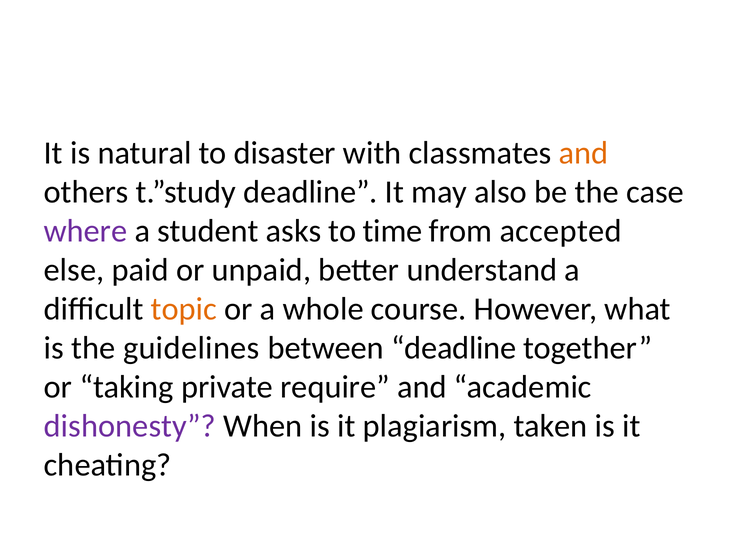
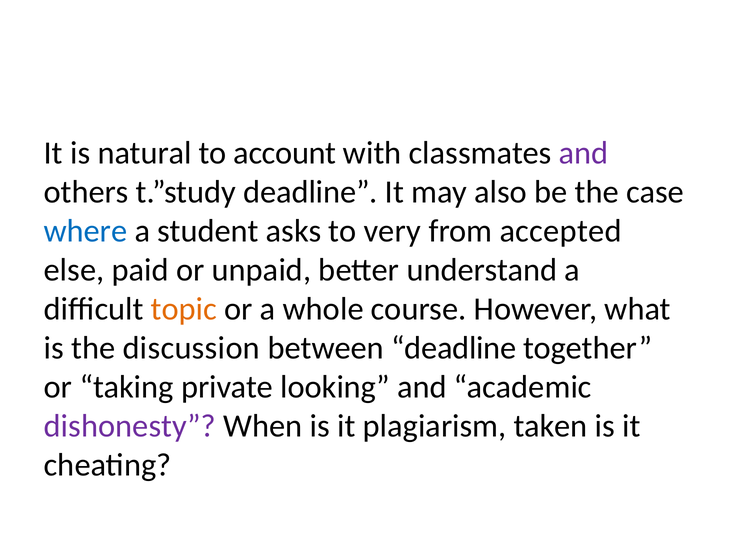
disaster: disaster -> account (285, 153)
and colour: orange -> purple (584, 153)
where colour: purple -> blue (86, 231)
time: time -> very (392, 231)
guidelines: guidelines -> discussion (191, 348)
require: require -> looking (335, 387)
